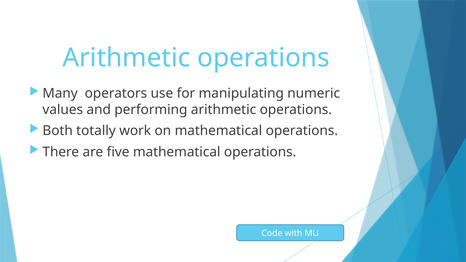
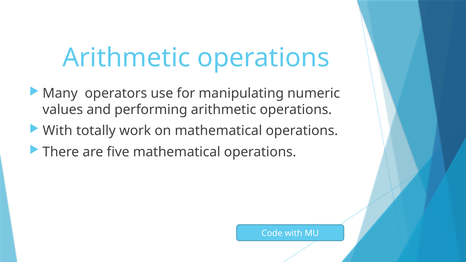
Both: Both -> With (58, 131)
